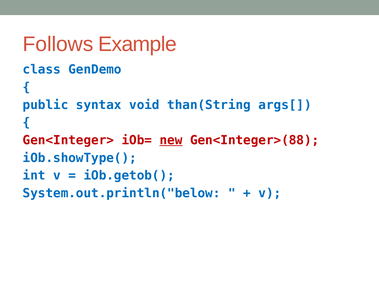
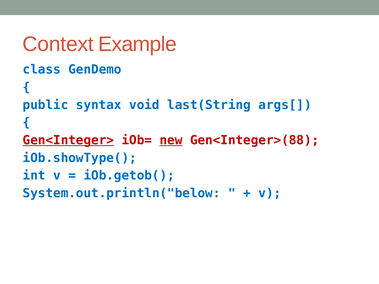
Follows: Follows -> Context (58, 44)
than(String: than(String -> last(String (209, 105)
Gen<Integer> underline: none -> present (68, 140)
